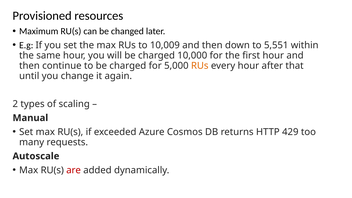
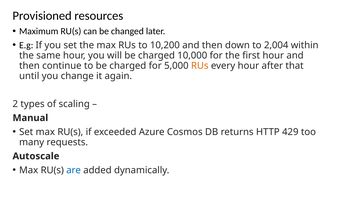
10,009: 10,009 -> 10,200 (165, 45)
5,551: 5,551 -> 2,004 (276, 45)
are colour: red -> blue (74, 170)
